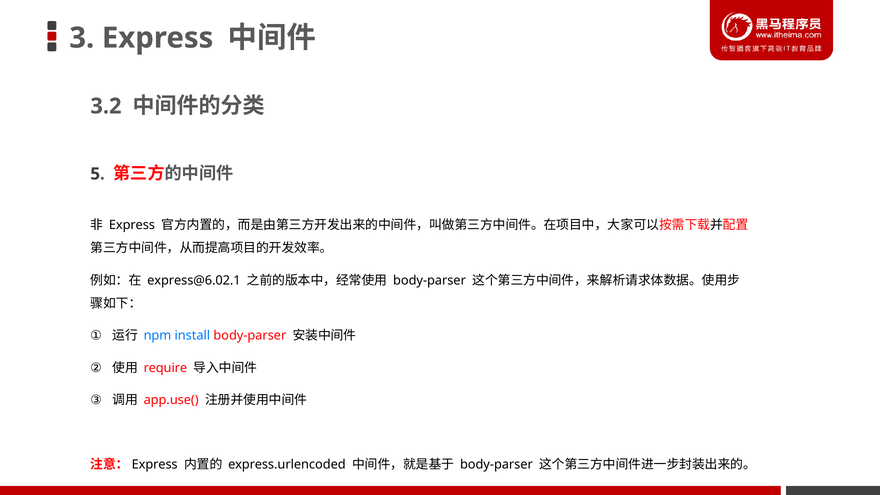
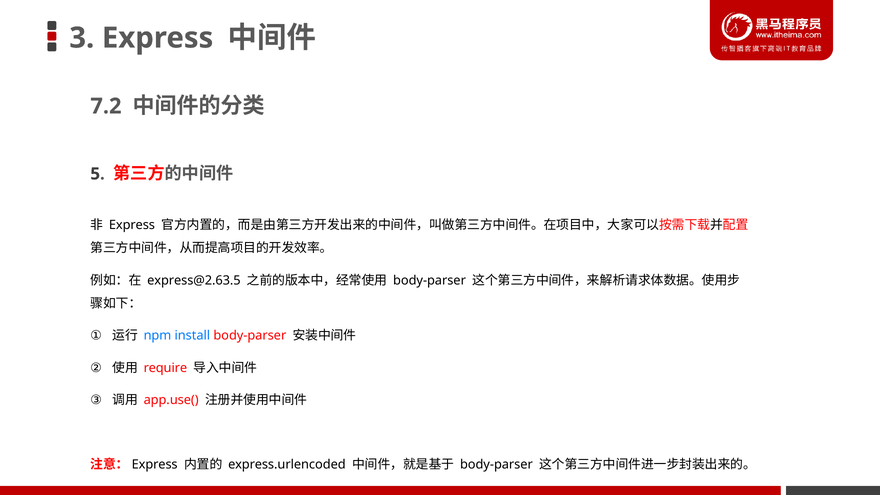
3.2: 3.2 -> 7.2 (106, 106)
express@6.02.1: express@6.02.1 -> express@2.63.5 (194, 280)
